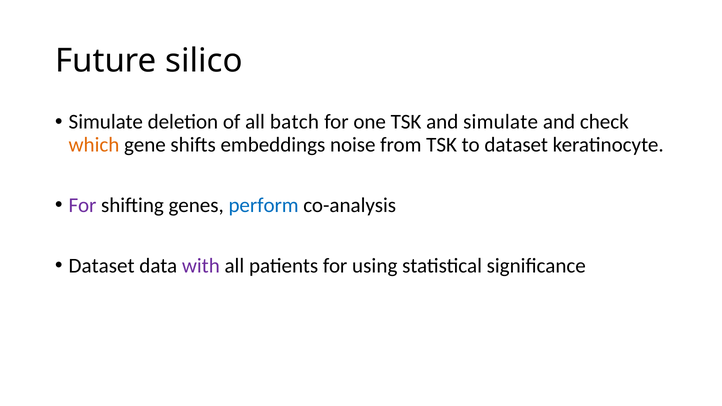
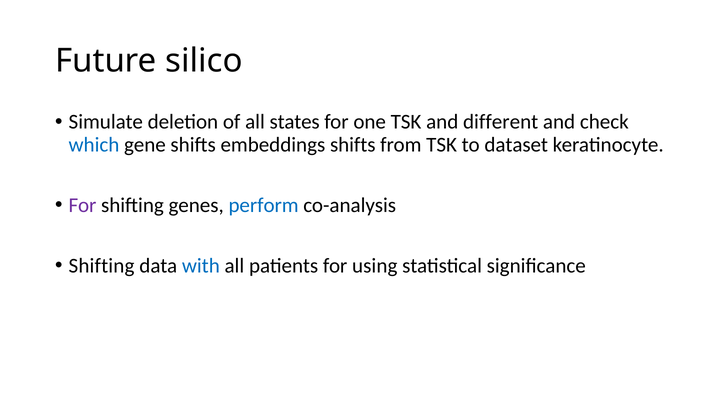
batch: batch -> states (295, 122)
and simulate: simulate -> different (501, 122)
which colour: orange -> blue (94, 145)
embeddings noise: noise -> shifts (353, 145)
Dataset: Dataset -> Shifting (102, 266)
with colour: purple -> blue (201, 266)
